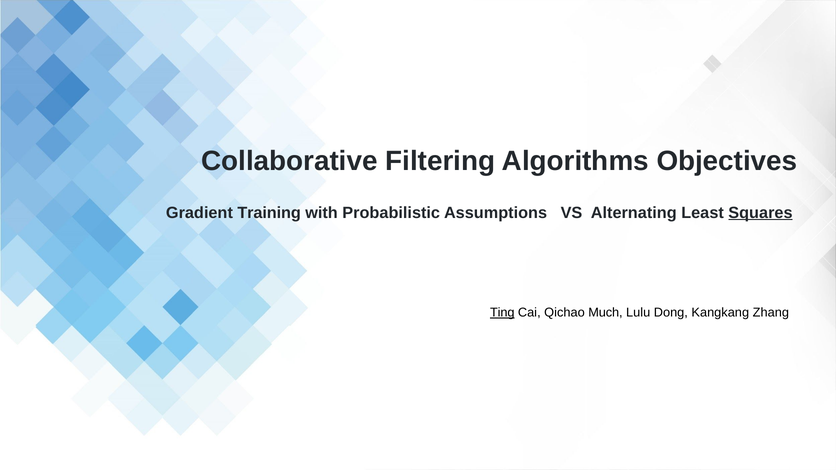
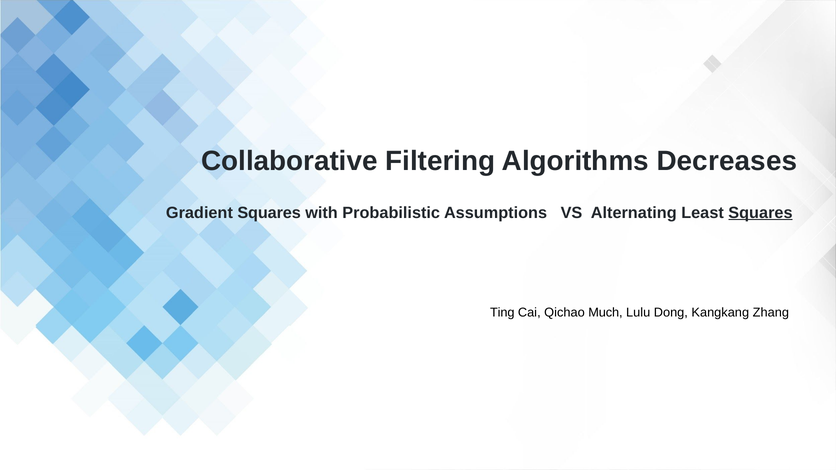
Objectives: Objectives -> Decreases (727, 161)
Gradient Training: Training -> Squares (269, 213)
Ting underline: present -> none (502, 313)
